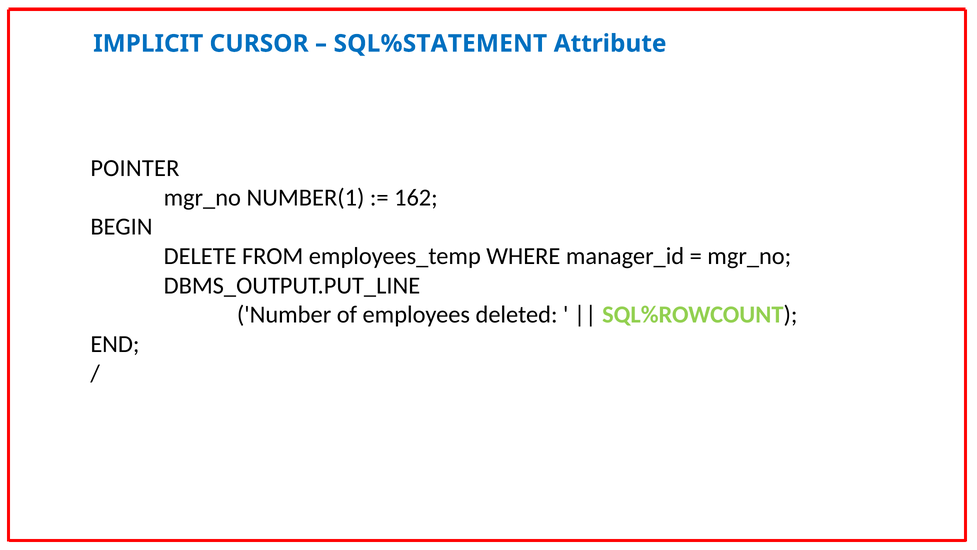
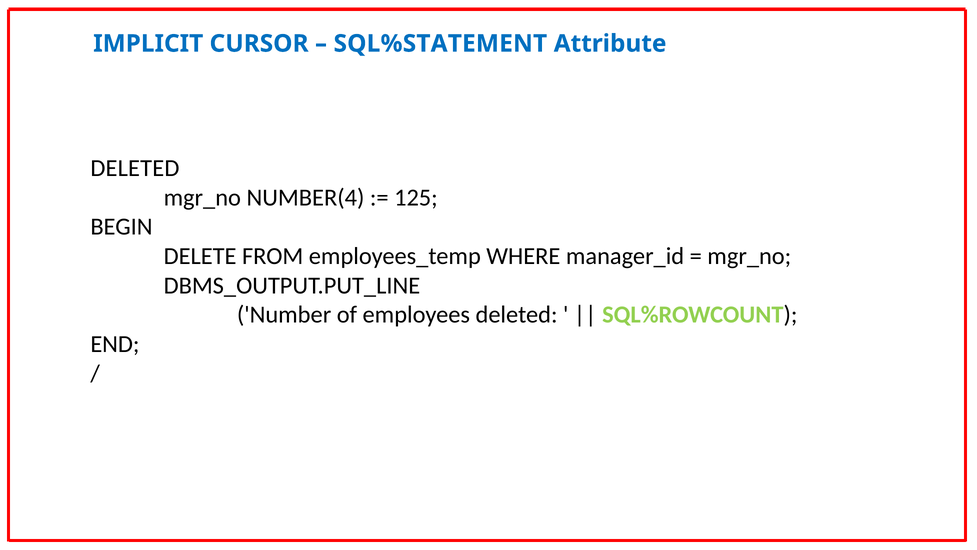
POINTER: POINTER -> DELETED (135, 168)
NUMBER(1: NUMBER(1 -> NUMBER(4 (305, 197)
162: 162 -> 125 (416, 197)
